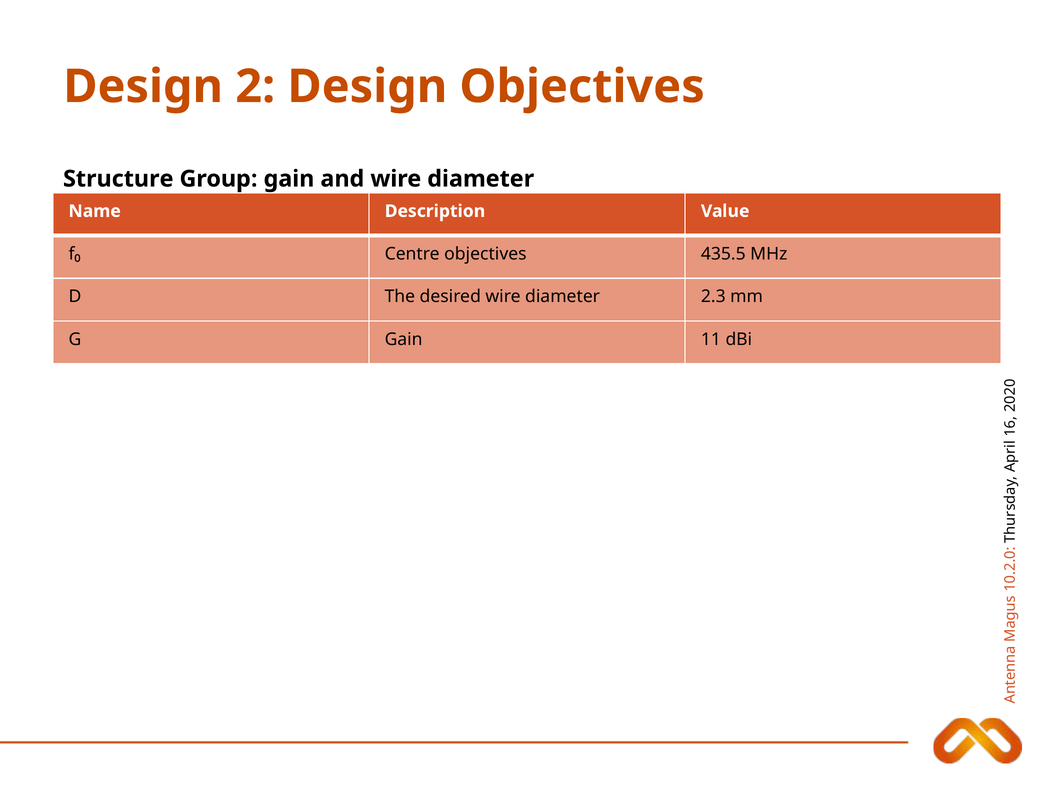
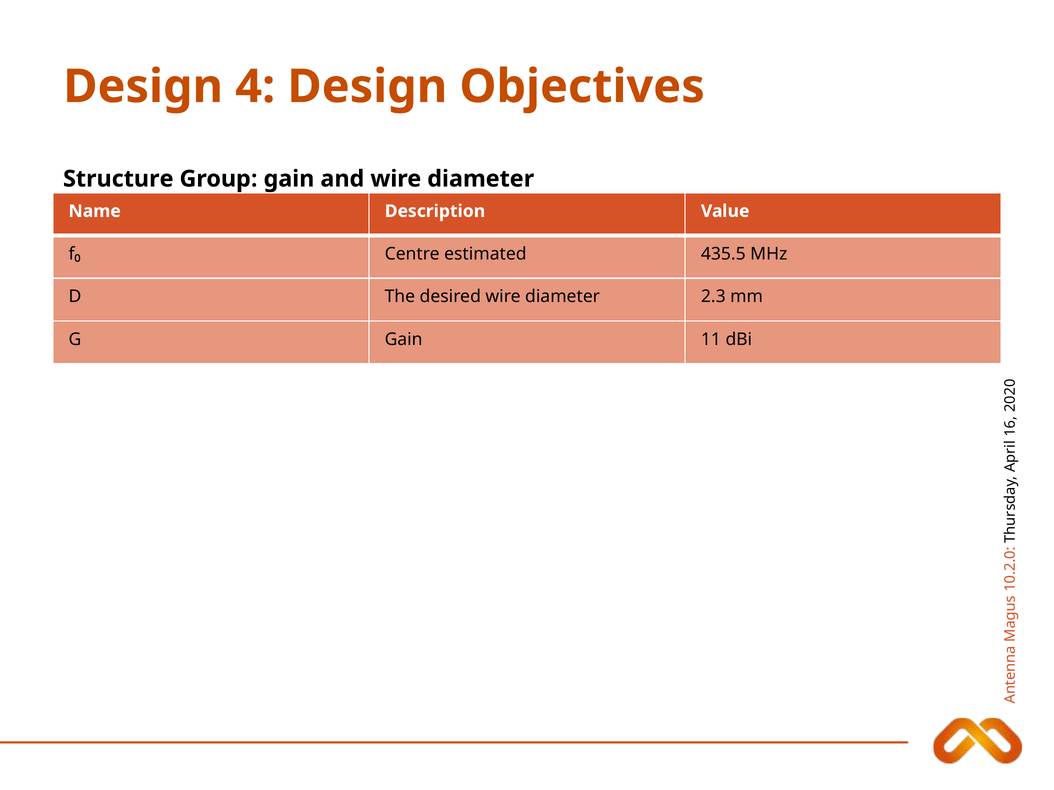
Design 2: 2 -> 4 (255, 87)
Centre objectives: objectives -> estimated (485, 254)
